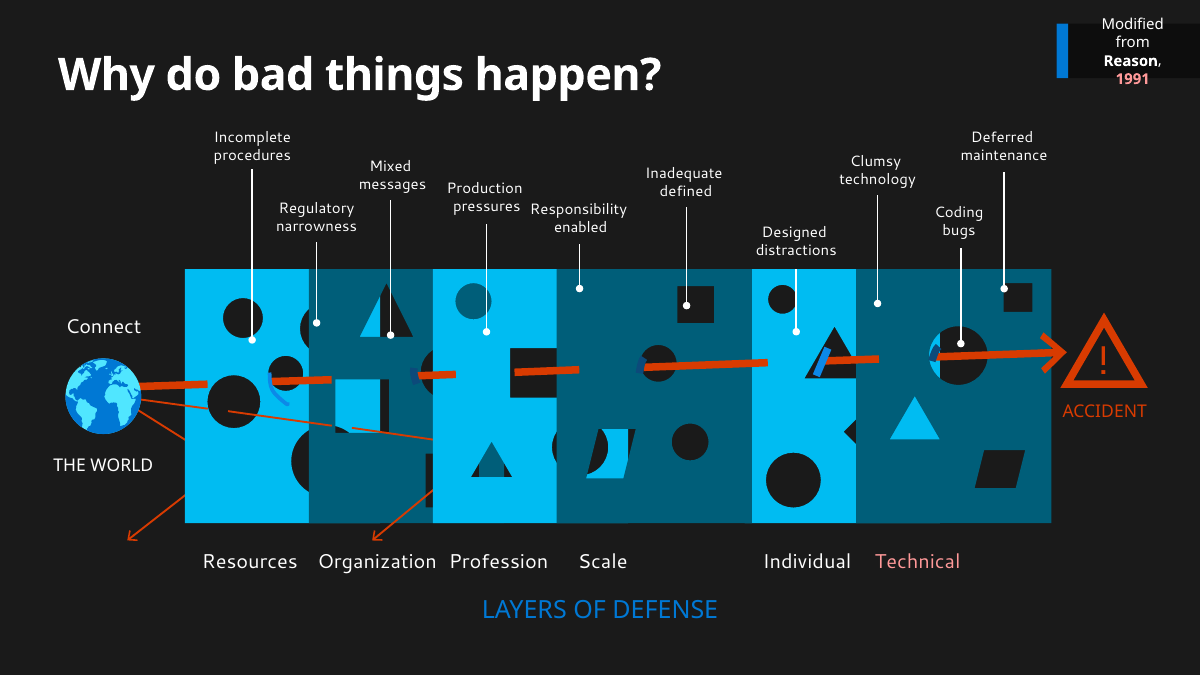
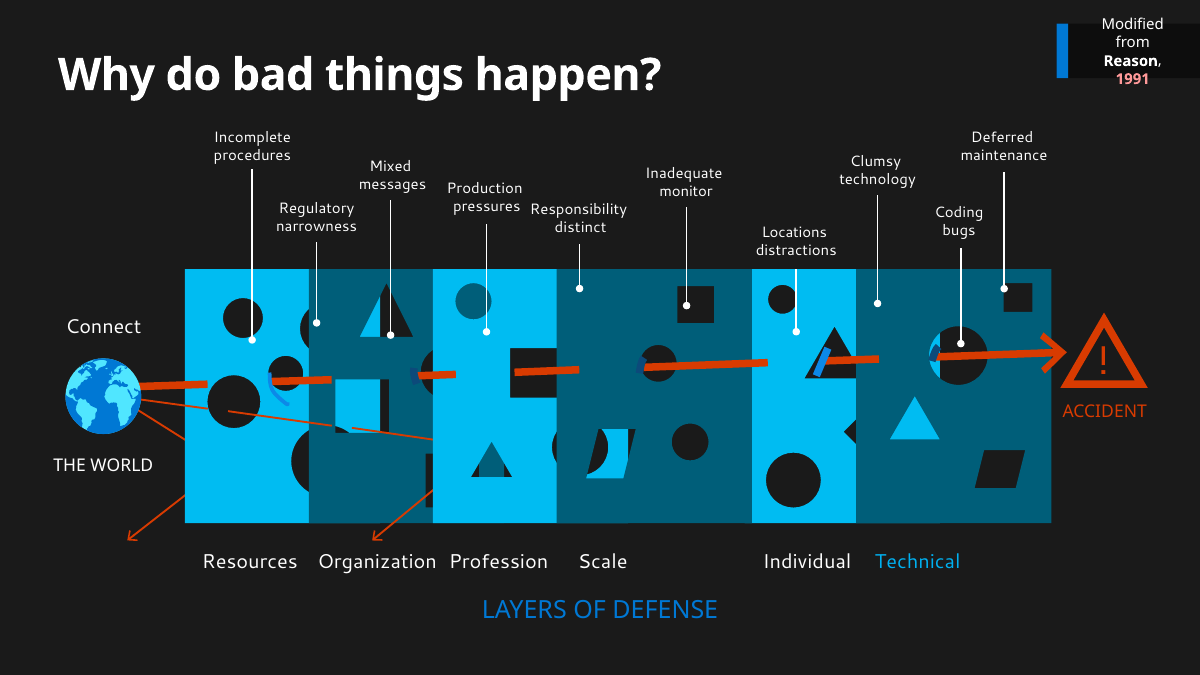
defined: defined -> monitor (686, 192)
enabled: enabled -> distinct (581, 227)
Designed: Designed -> Locations (794, 233)
Technical colour: pink -> light blue (918, 562)
